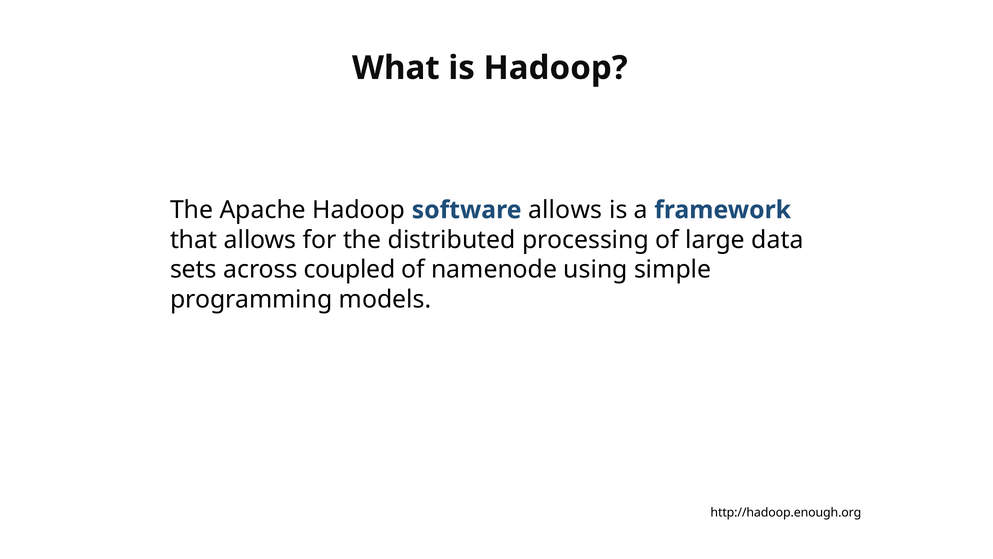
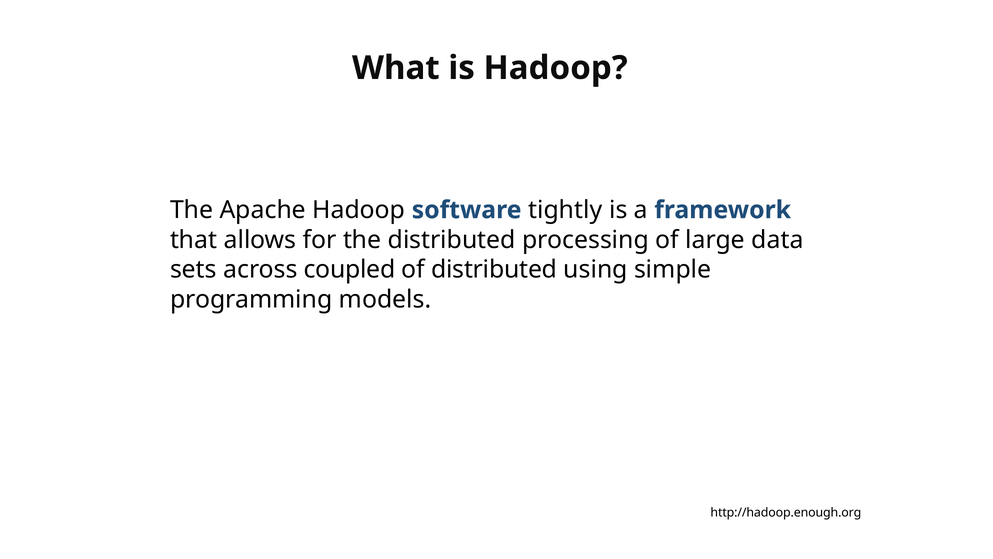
software allows: allows -> tightly (565, 210)
of namenode: namenode -> distributed (494, 269)
